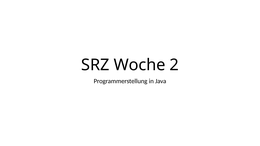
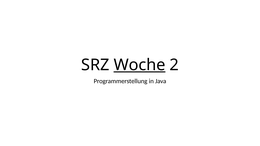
Woche underline: none -> present (140, 65)
